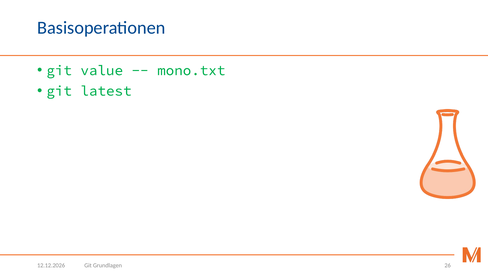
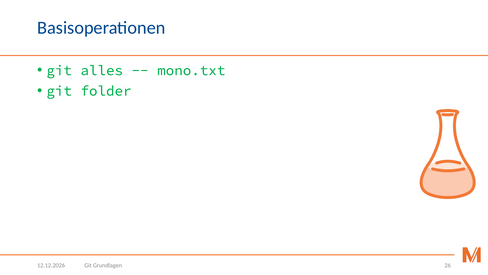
value: value -> alles (102, 70)
latest: latest -> folder (106, 91)
